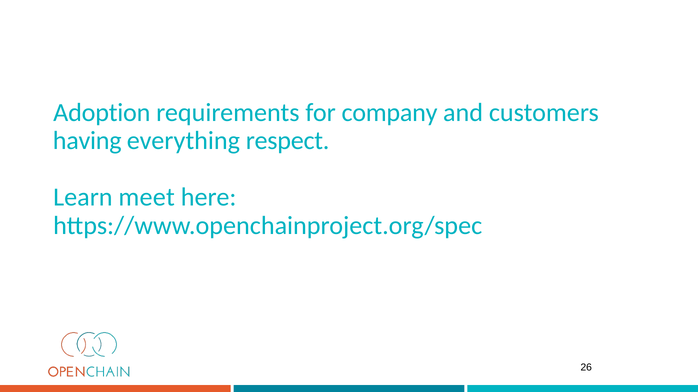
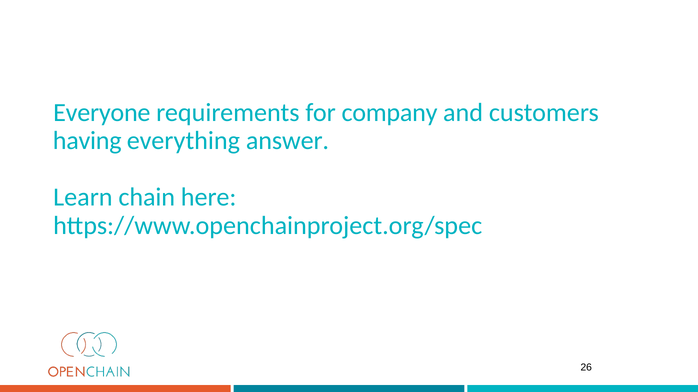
Adoption: Adoption -> Everyone (102, 113)
respect: respect -> answer (288, 141)
meet: meet -> chain (147, 197)
